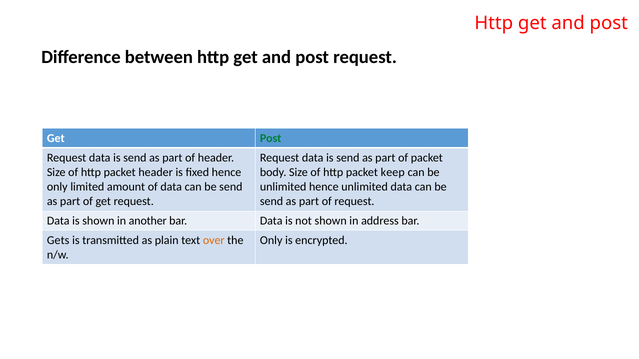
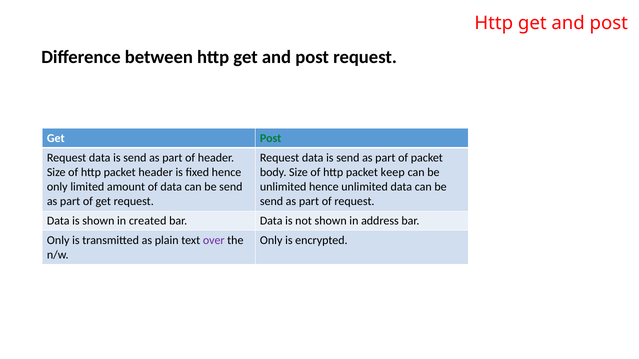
another: another -> created (148, 221)
Gets: Gets -> Only (58, 241)
over colour: orange -> purple (214, 241)
